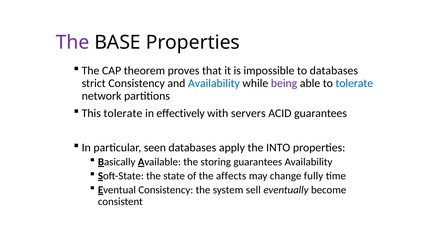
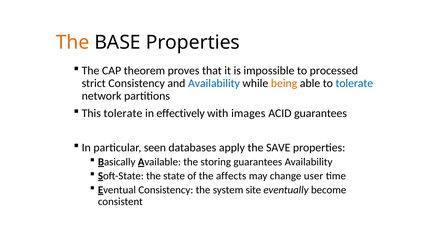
The colour: purple -> orange (73, 43)
to databases: databases -> processed (334, 71)
being colour: purple -> orange (284, 84)
servers: servers -> images (248, 114)
INTO: INTO -> SAVE (278, 148)
fully: fully -> user (314, 176)
sell: sell -> site (253, 190)
